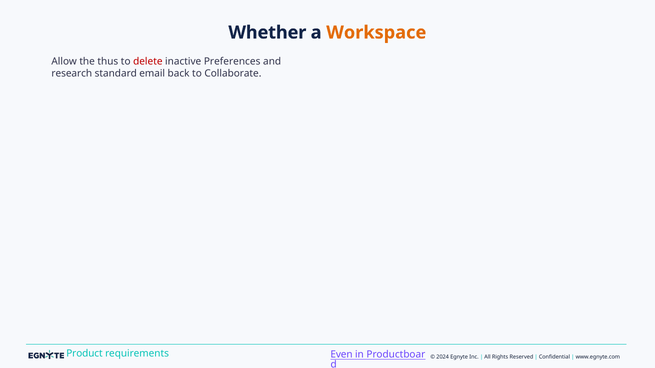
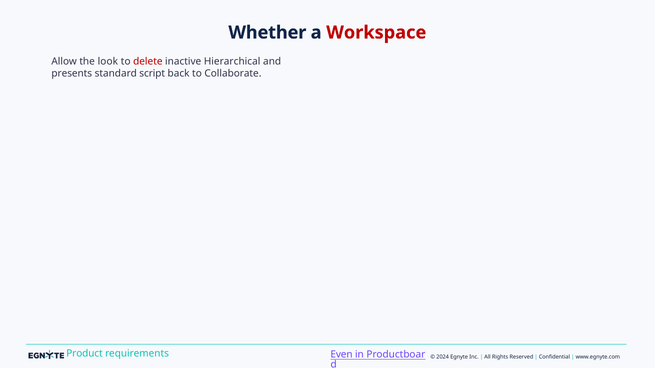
Workspace colour: orange -> red (376, 33)
thus: thus -> look (108, 61)
Preferences: Preferences -> Hierarchical (232, 61)
research: research -> presents (72, 73)
email: email -> script (152, 73)
